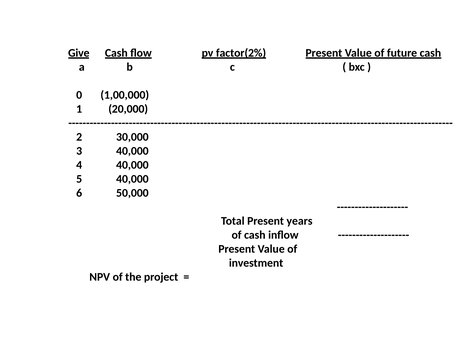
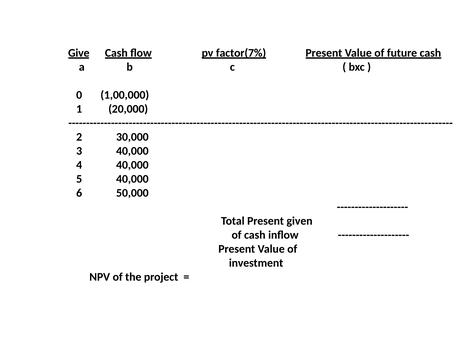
factor(2%: factor(2% -> factor(7% (241, 53)
years: years -> given (300, 221)
